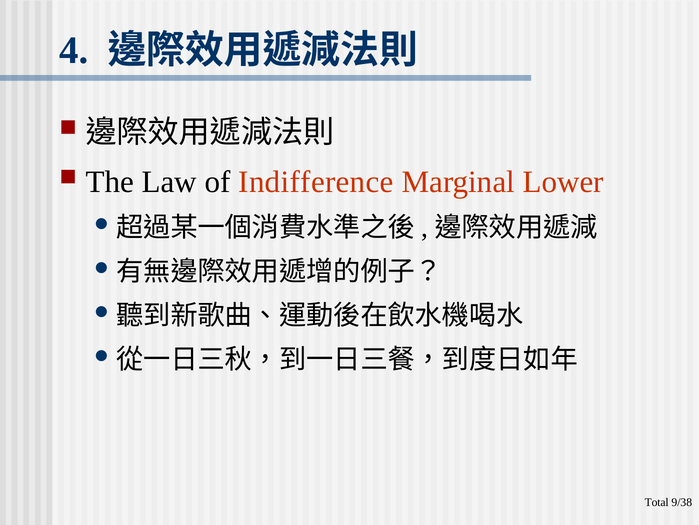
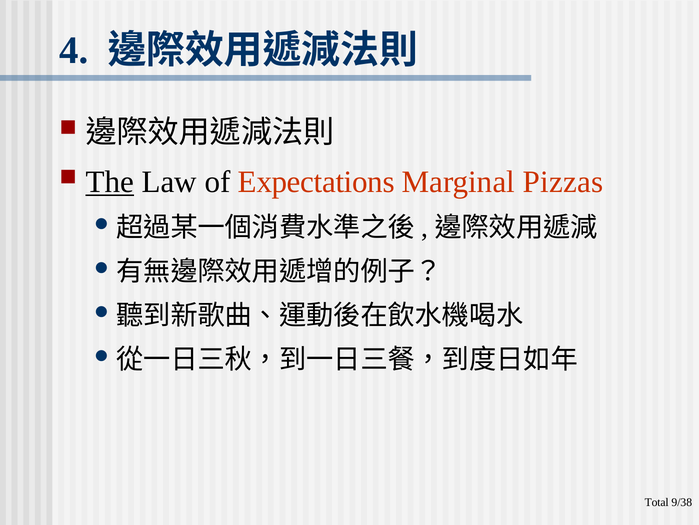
The underline: none -> present (110, 182)
Indifference: Indifference -> Expectations (316, 182)
Lower: Lower -> Pizzas (563, 182)
